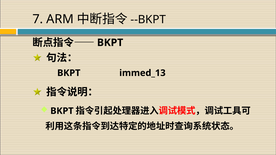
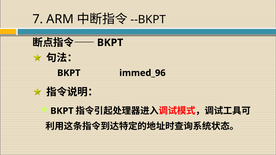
immed_13: immed_13 -> immed_96 (142, 73)
